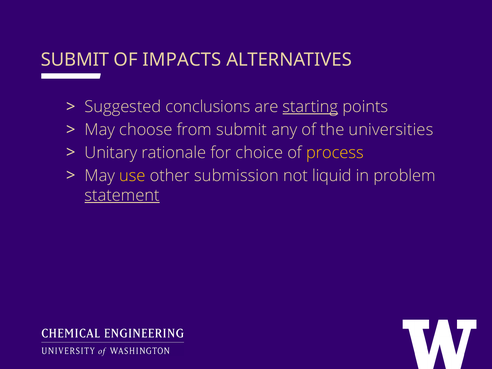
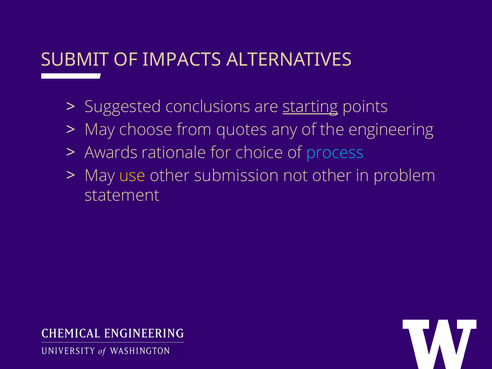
from submit: submit -> quotes (242, 130)
universities: universities -> engineering (391, 130)
Unitary: Unitary -> Awards (111, 153)
process colour: yellow -> light blue (335, 153)
not liquid: liquid -> other (332, 176)
statement underline: present -> none (122, 195)
